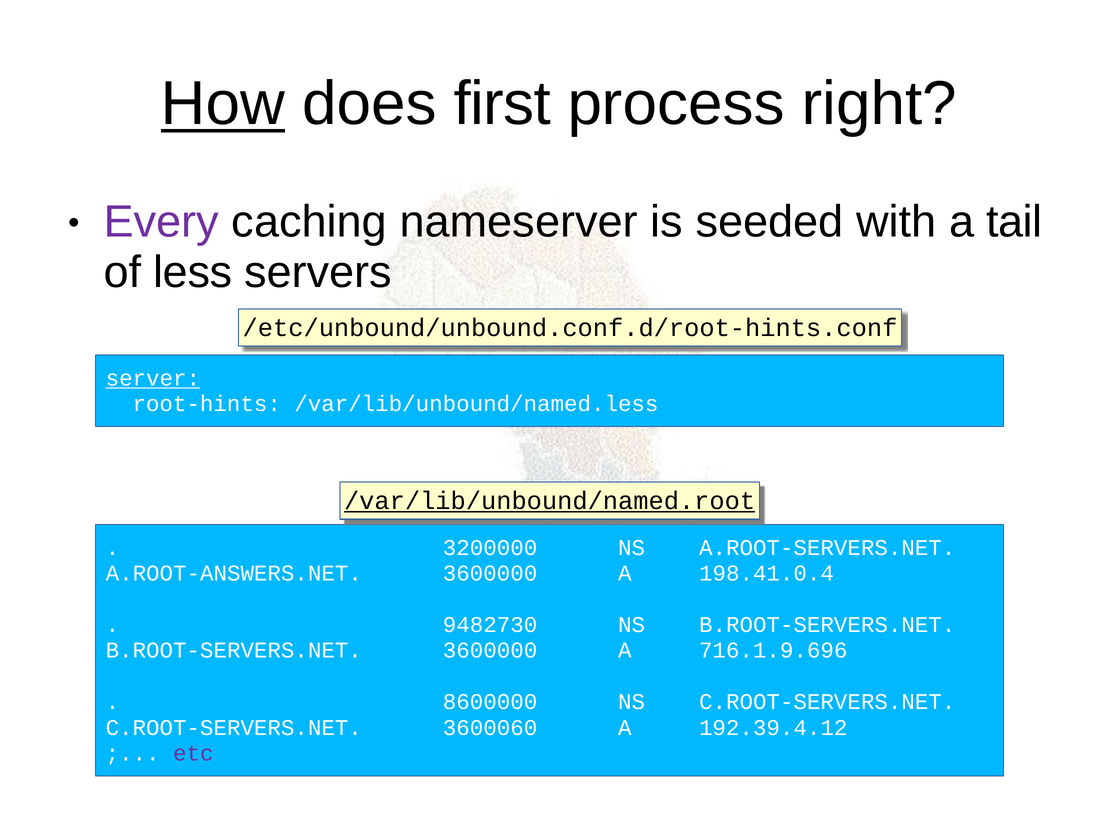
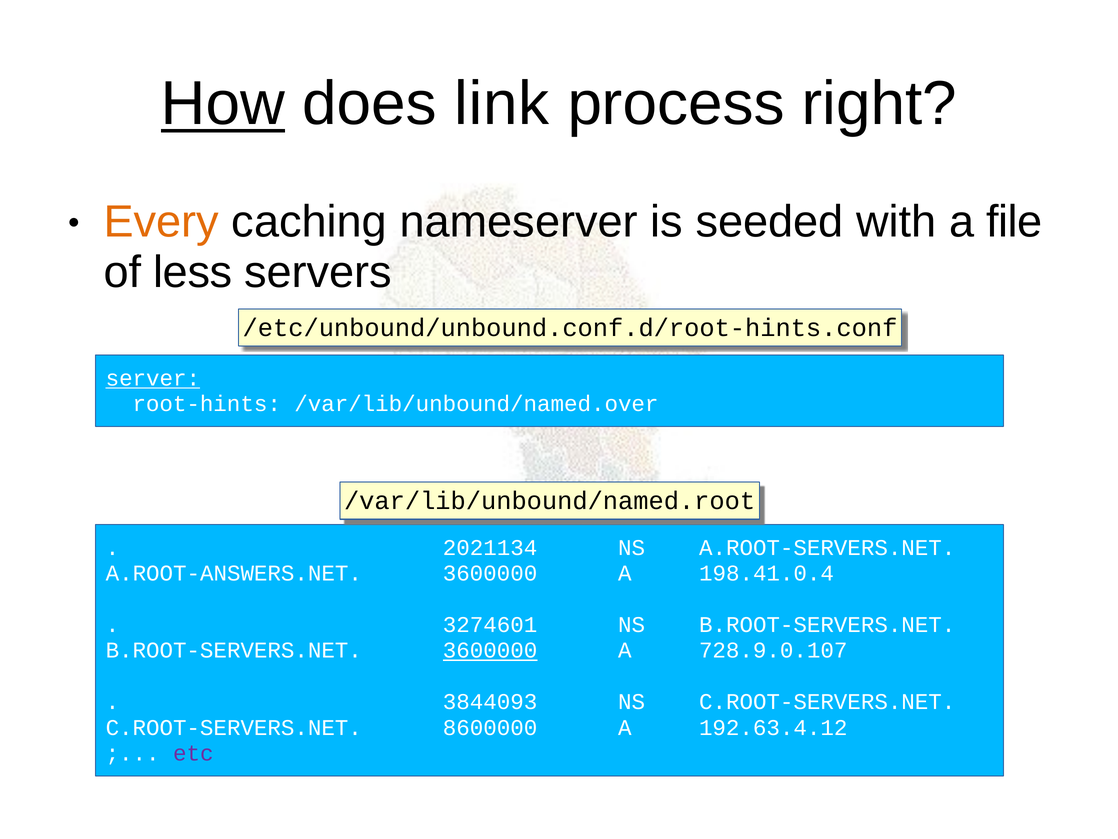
first: first -> link (502, 104)
Every colour: purple -> orange (161, 222)
tail: tail -> file (1014, 222)
/var/lib/unbound/named.less: /var/lib/unbound/named.less -> /var/lib/unbound/named.over (476, 404)
/var/lib/unbound/named.root underline: present -> none (550, 501)
3200000: 3200000 -> 2021134 (490, 548)
9482730: 9482730 -> 3274601 (490, 625)
3600000 underline: none -> present (490, 650)
716.1.9.696: 716.1.9.696 -> 728.9.0.107 (773, 650)
8600000: 8600000 -> 3844093 (490, 702)
3600060: 3600060 -> 8600000 (490, 727)
192.39.4.12: 192.39.4.12 -> 192.63.4.12 (773, 727)
